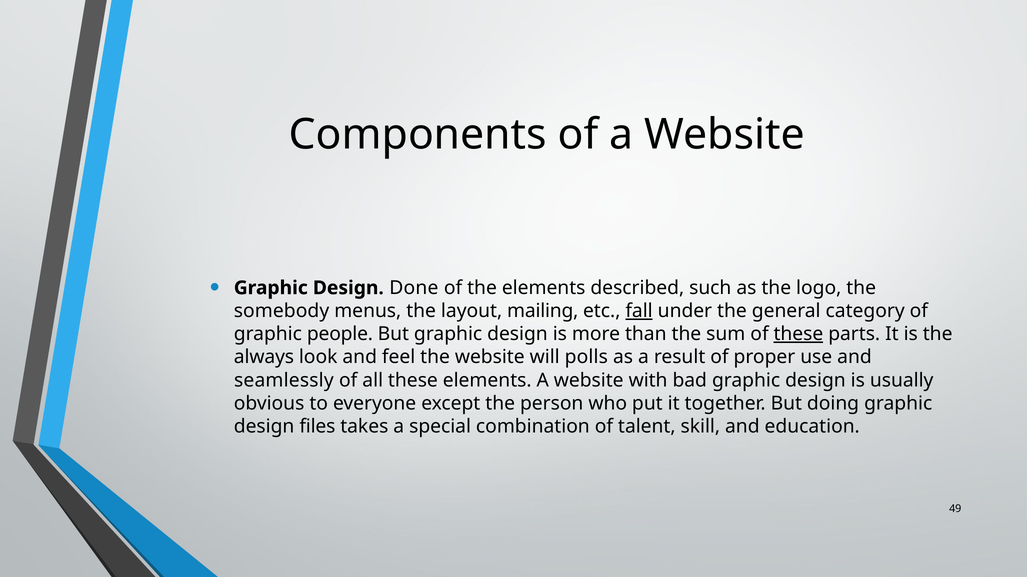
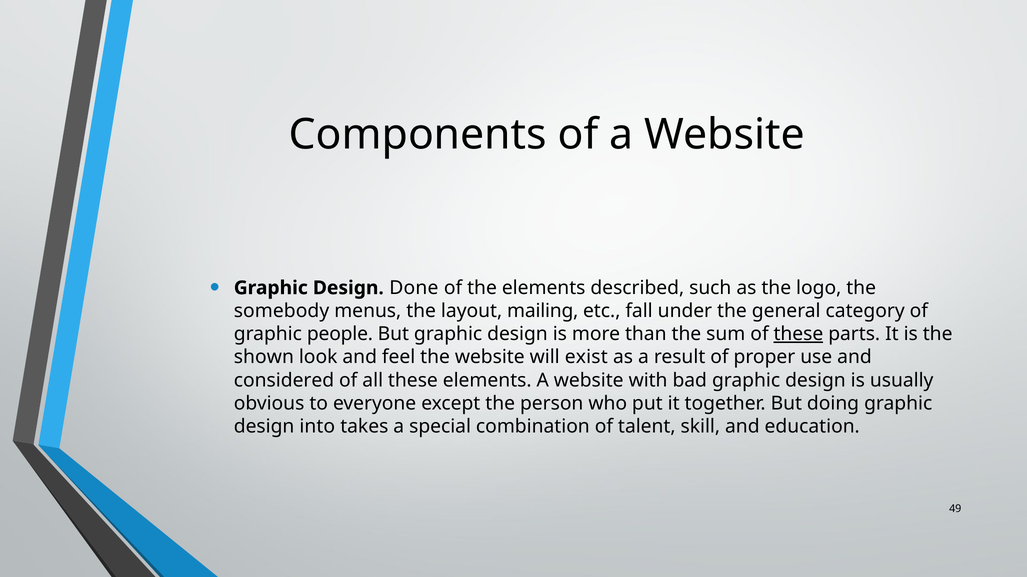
fall underline: present -> none (639, 311)
always: always -> shown (264, 358)
polls: polls -> exist (586, 358)
seamlessly: seamlessly -> considered (284, 381)
files: files -> into (317, 427)
